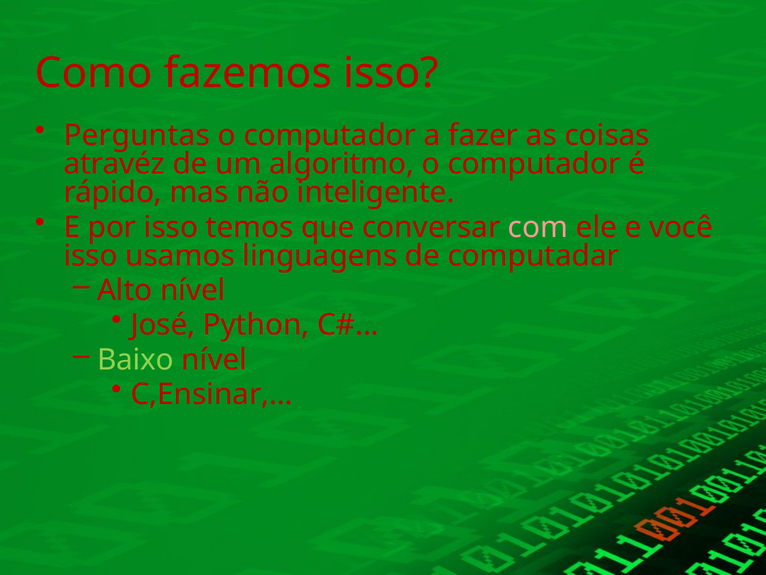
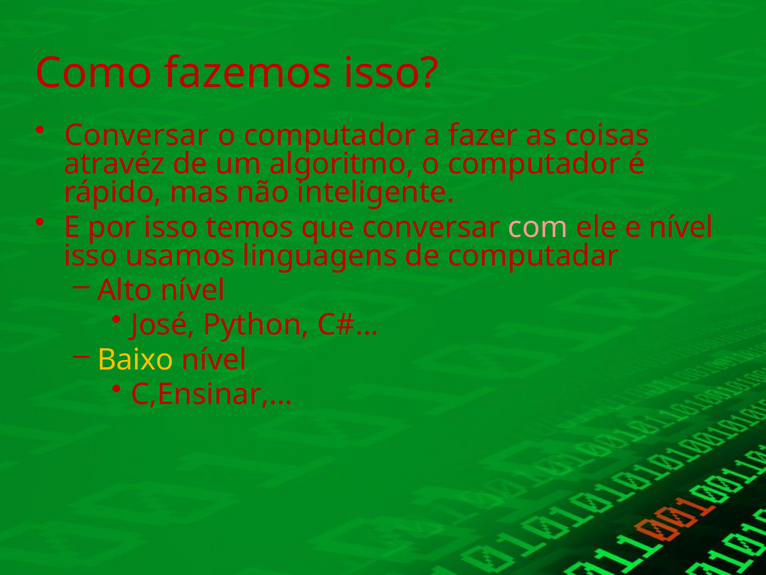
Perguntas: Perguntas -> Conversar (137, 135)
e você: você -> nível (681, 227)
Baixo colour: light green -> yellow (135, 359)
